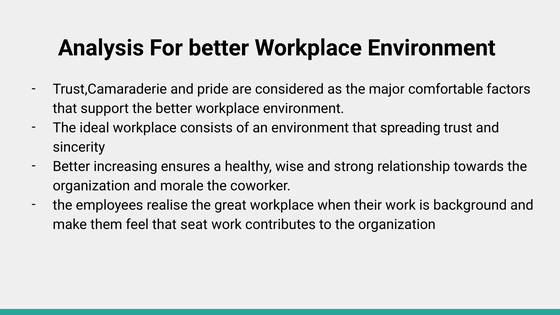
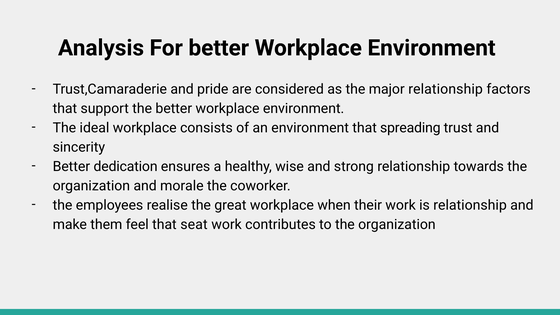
major comfortable: comfortable -> relationship (446, 89)
increasing: increasing -> dedication (126, 166)
is background: background -> relationship (470, 205)
